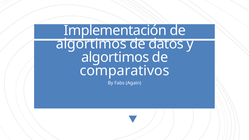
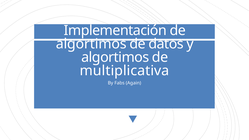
comparativos: comparativos -> multiplicativa (125, 71)
